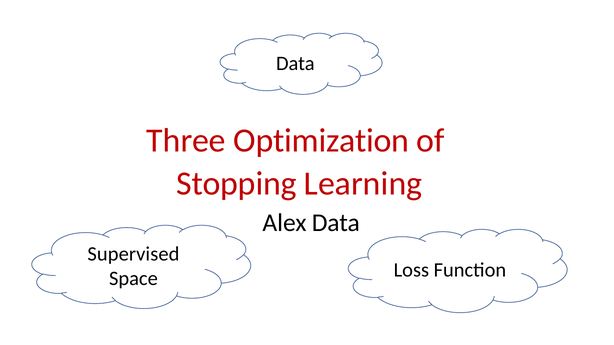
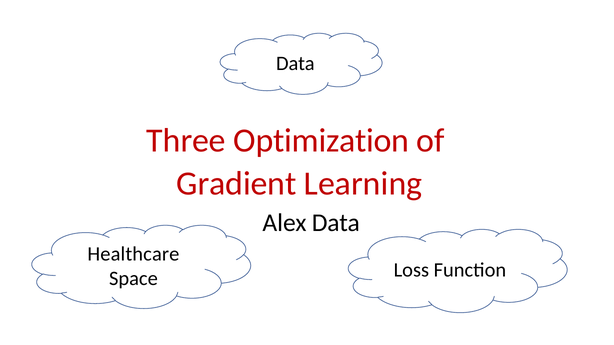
Stopping: Stopping -> Gradient (236, 184)
Supervised: Supervised -> Healthcare (133, 254)
